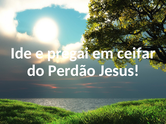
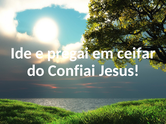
Perdão: Perdão -> Confiai (72, 71)
